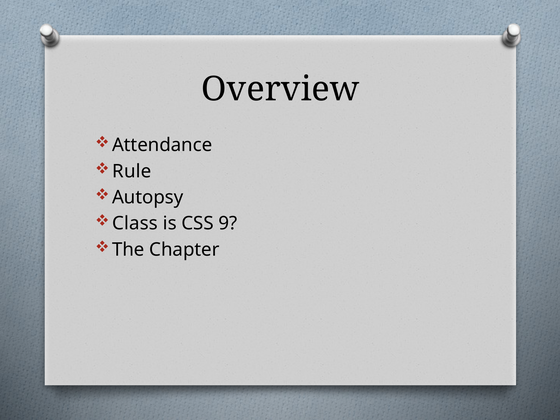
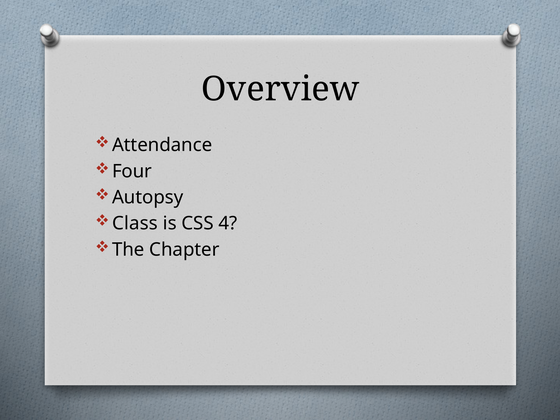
Rule: Rule -> Four (132, 171)
9: 9 -> 4 (228, 223)
